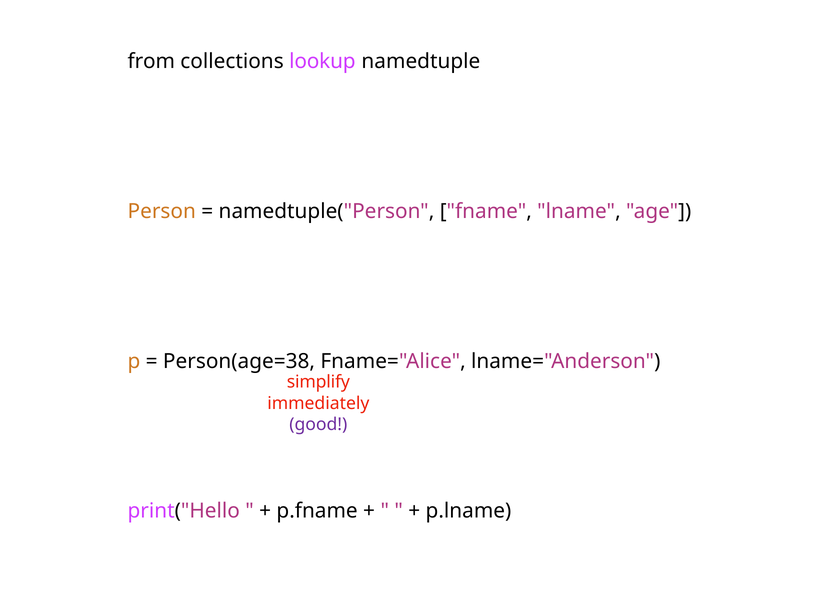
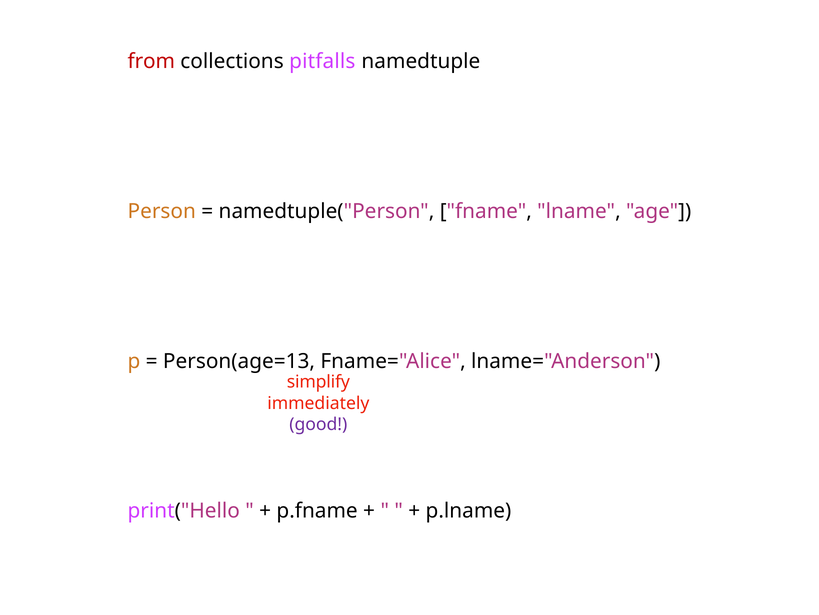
from colour: black -> red (151, 61)
lookup: lookup -> pitfalls (322, 61)
Person(age=38: Person(age=38 -> Person(age=13 (239, 361)
